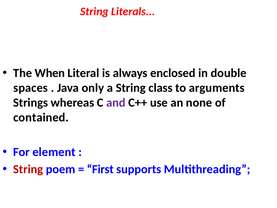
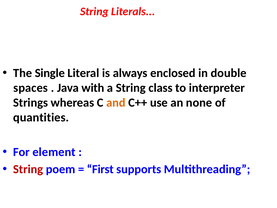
When: When -> Single (50, 73)
only: only -> with (93, 88)
arguments: arguments -> interpreter (217, 88)
and colour: purple -> orange (116, 103)
contained: contained -> quantities (41, 117)
